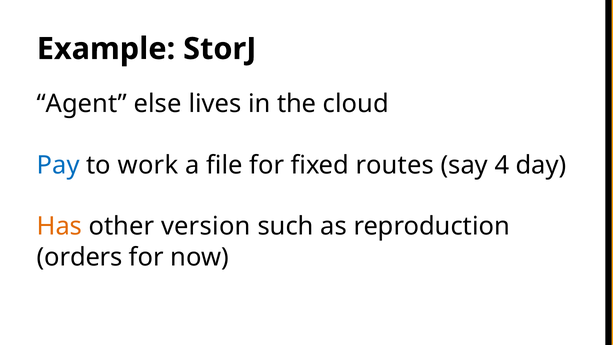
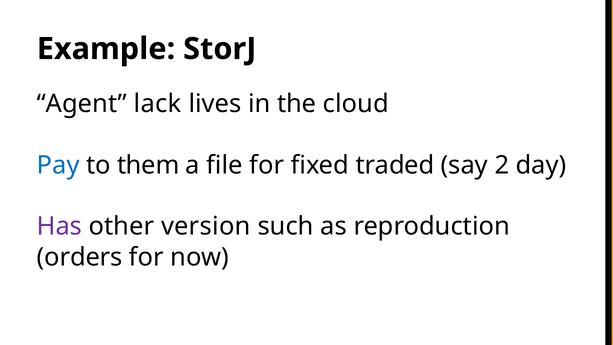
else: else -> lack (158, 104)
work: work -> them (148, 165)
routes: routes -> traded (395, 165)
4: 4 -> 2 (502, 165)
Has colour: orange -> purple (60, 226)
